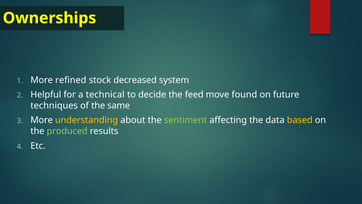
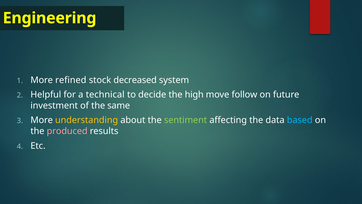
Ownerships: Ownerships -> Engineering (50, 18)
feed: feed -> high (194, 95)
found: found -> follow (244, 95)
techniques: techniques -> investment (54, 105)
based colour: yellow -> light blue (300, 120)
produced colour: light green -> pink (67, 131)
